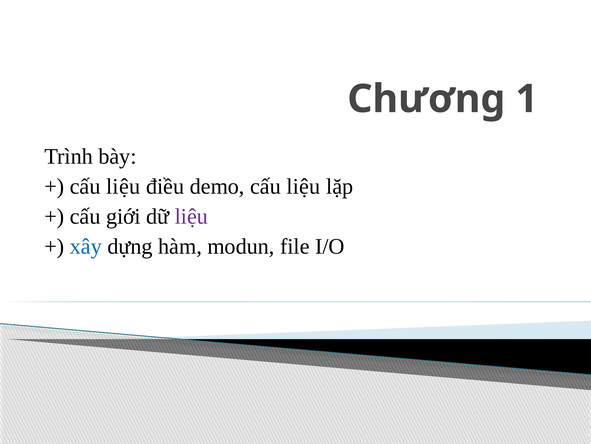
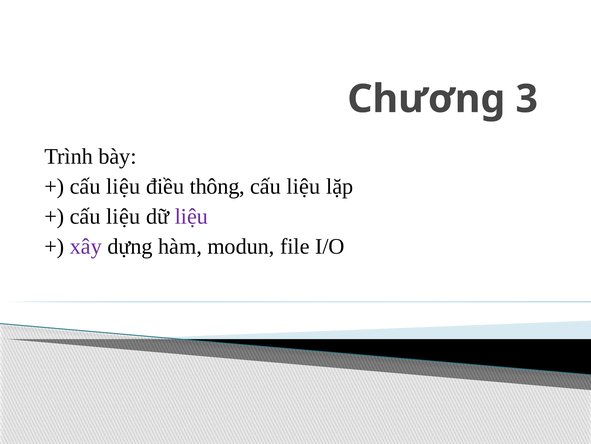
1: 1 -> 3 (527, 99)
demo: demo -> thông (217, 186)
giới: giới -> liệu (123, 216)
xây colour: blue -> purple (86, 246)
